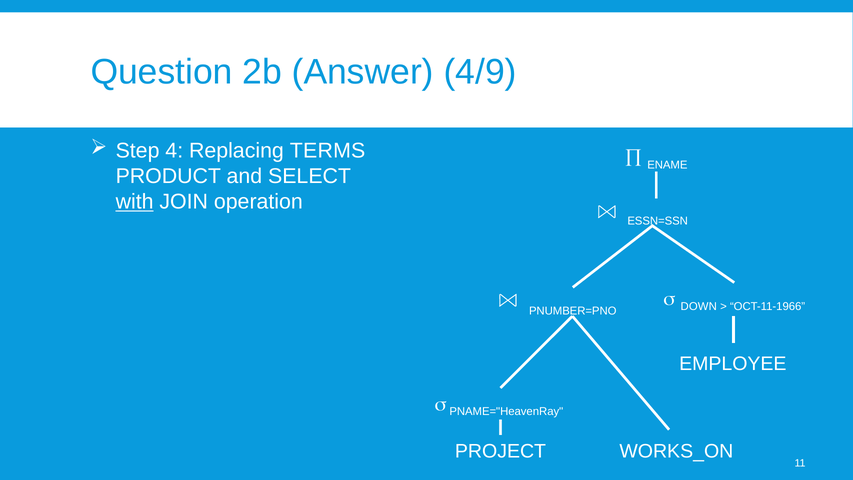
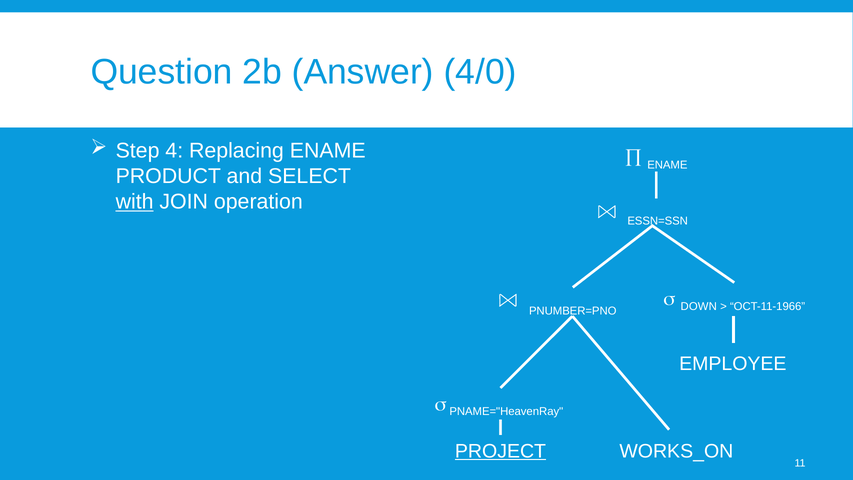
4/9: 4/9 -> 4/0 (480, 72)
Replacing TERMS: TERMS -> ENAME (328, 151)
PROJECT underline: none -> present (501, 451)
